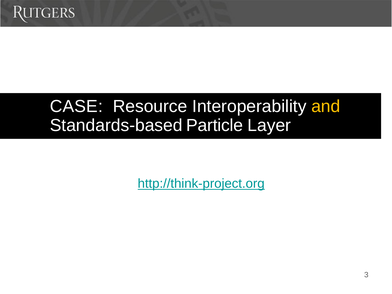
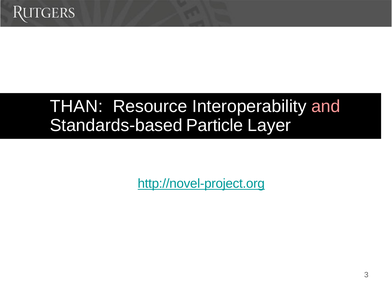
CASE: CASE -> THAN (76, 106)
and colour: yellow -> pink (326, 106)
http://think-project.org: http://think-project.org -> http://novel-project.org (201, 184)
